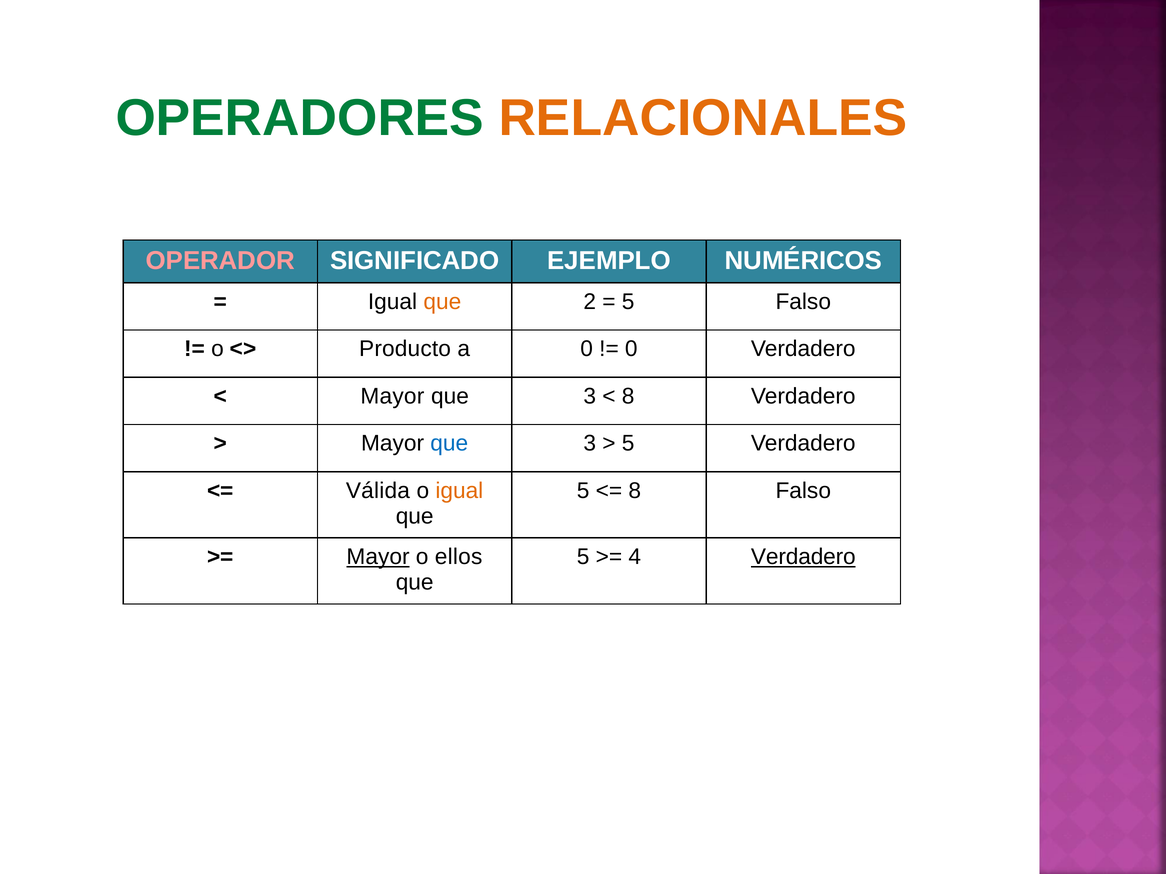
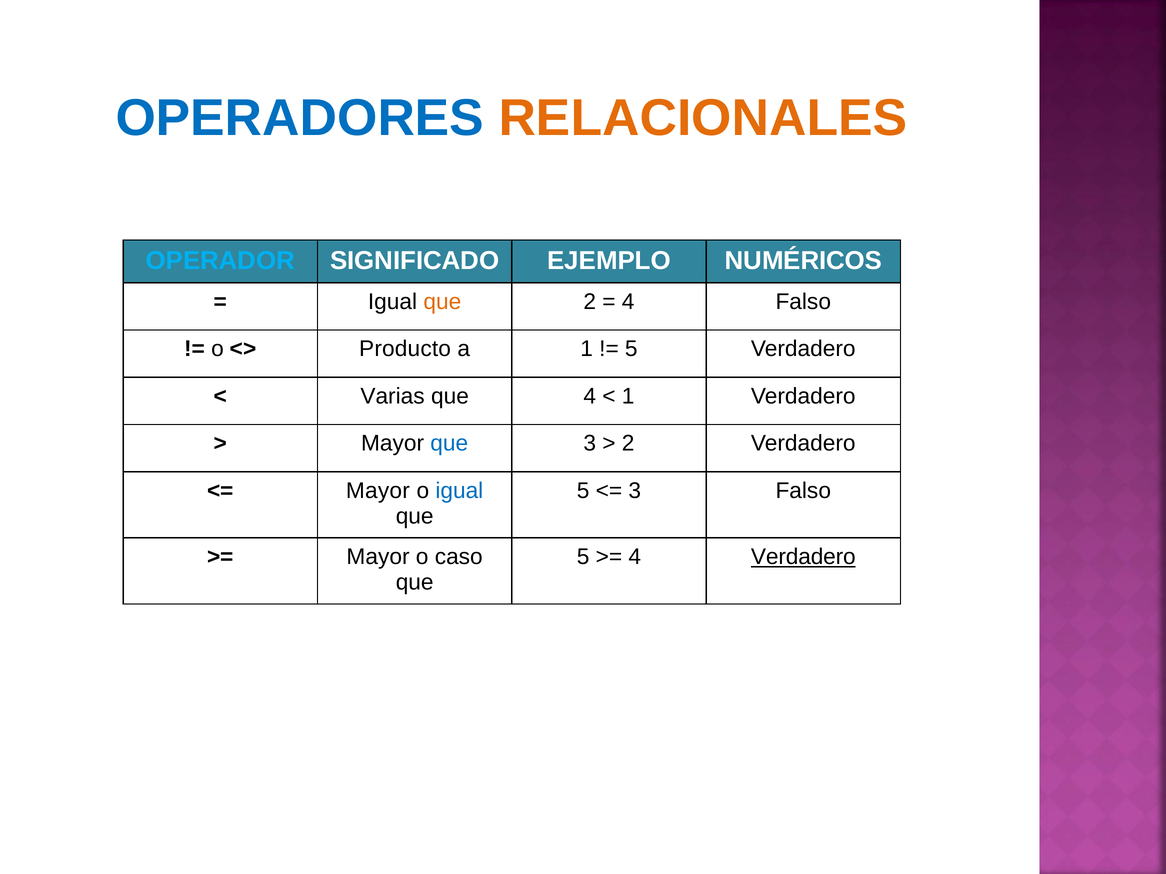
OPERADORES colour: green -> blue (300, 118)
OPERADOR colour: pink -> light blue (220, 261)
5: 5 -> 4 (628, 302)
a 0: 0 -> 1 (587, 349)
0: 0 -> 5 (631, 349)
Mayor: Mayor -> Varias (393, 396)
3: 3 -> 4 (590, 396)
8: 8 -> 1 (628, 396)
5: 5 -> 2 (628, 444)
Válida: Válida -> Mayor (378, 491)
igual colour: orange -> blue (459, 491)
8: 8 -> 3 (635, 491)
Mayor underline: present -> none (378, 557)
ellos: ellos -> caso (459, 557)
